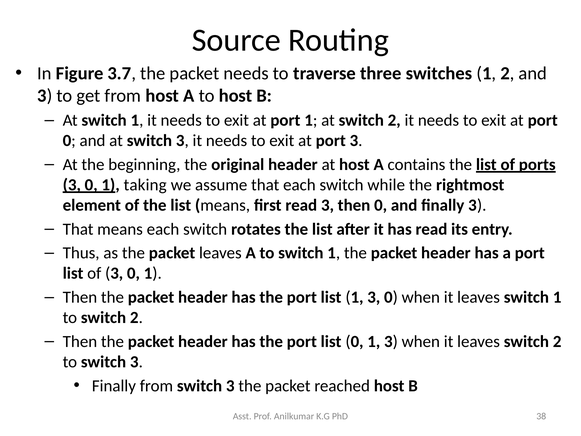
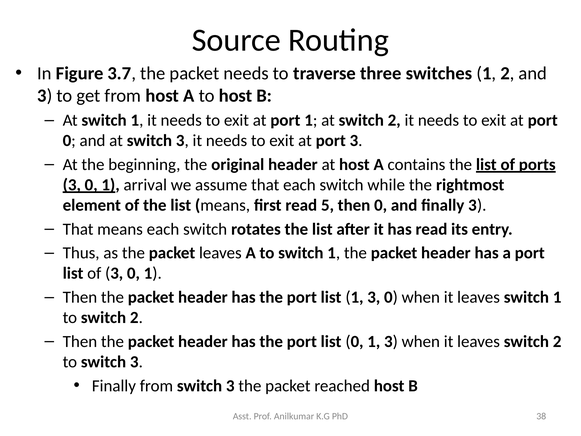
taking: taking -> arrival (145, 185)
read 3: 3 -> 5 (327, 205)
